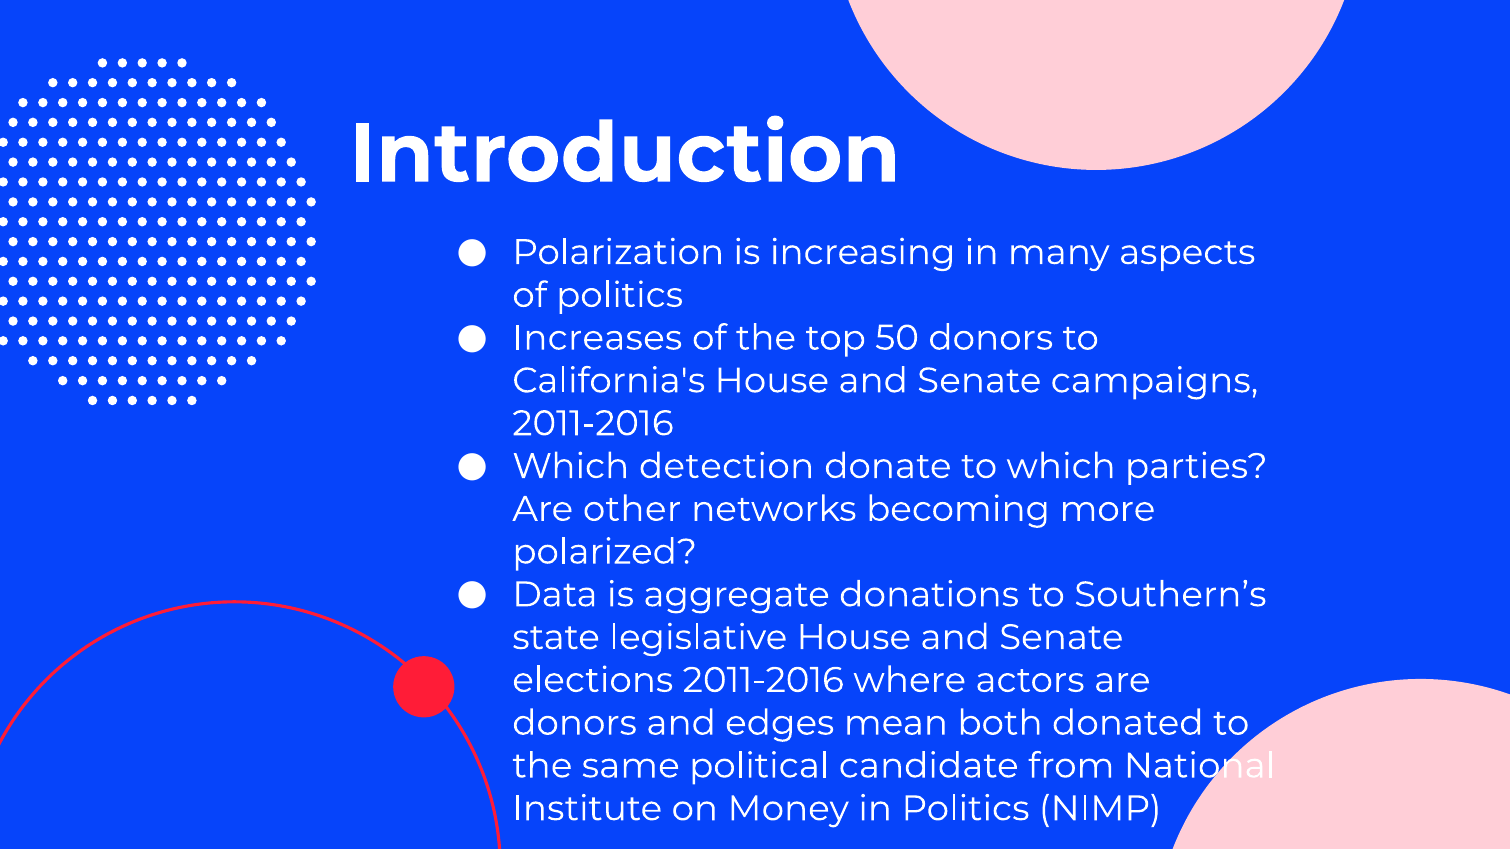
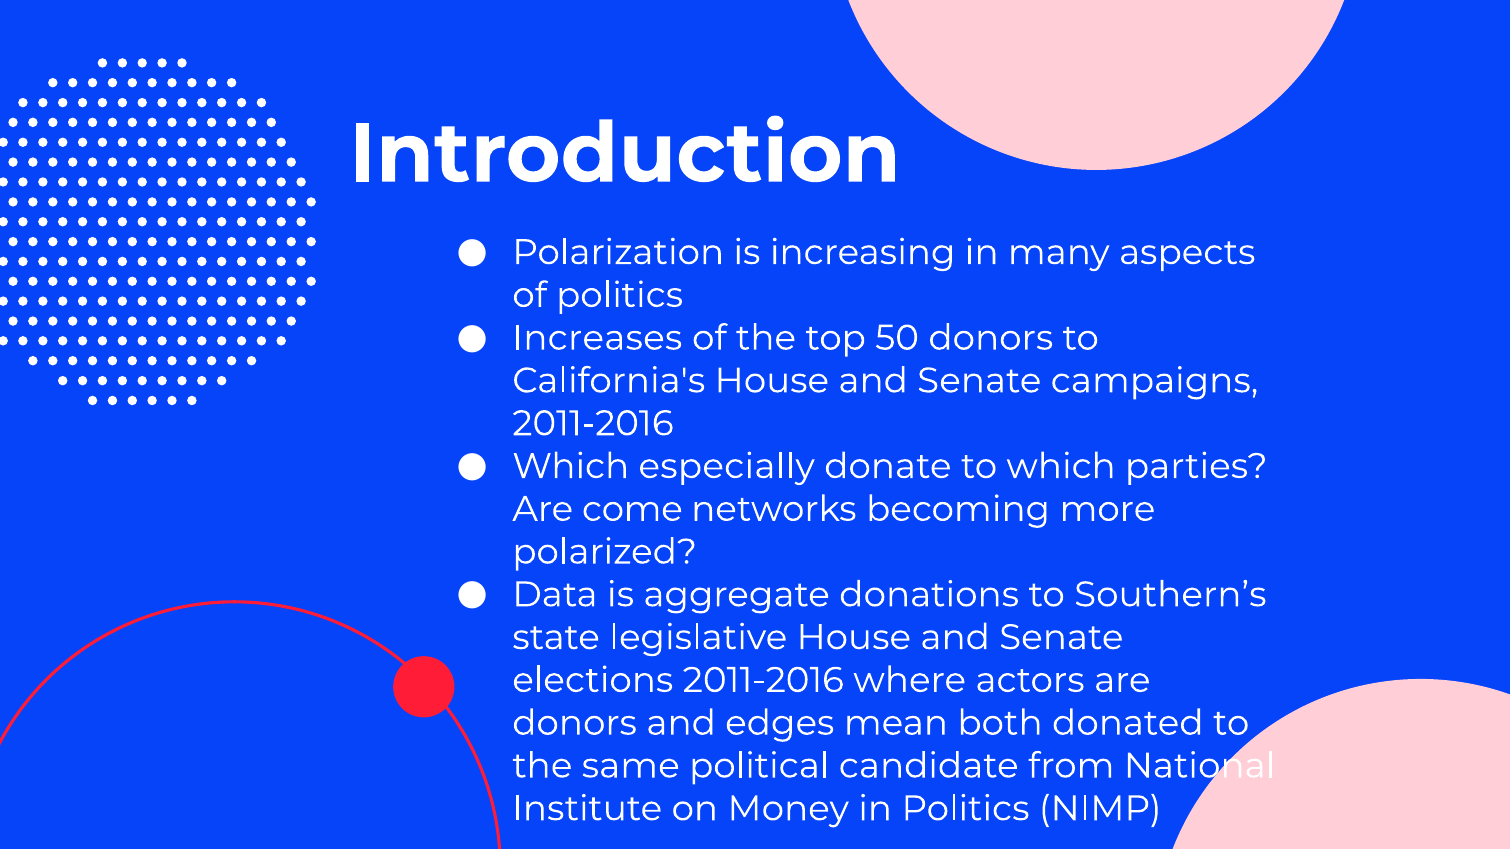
detection: detection -> especially (727, 466)
other: other -> come (632, 509)
